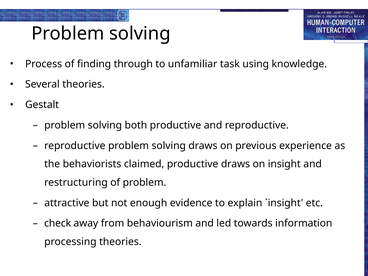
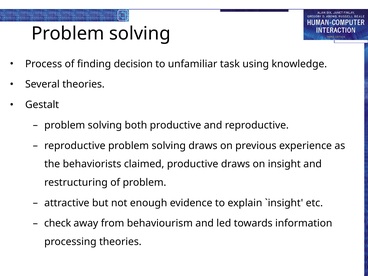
through: through -> decision (133, 64)
